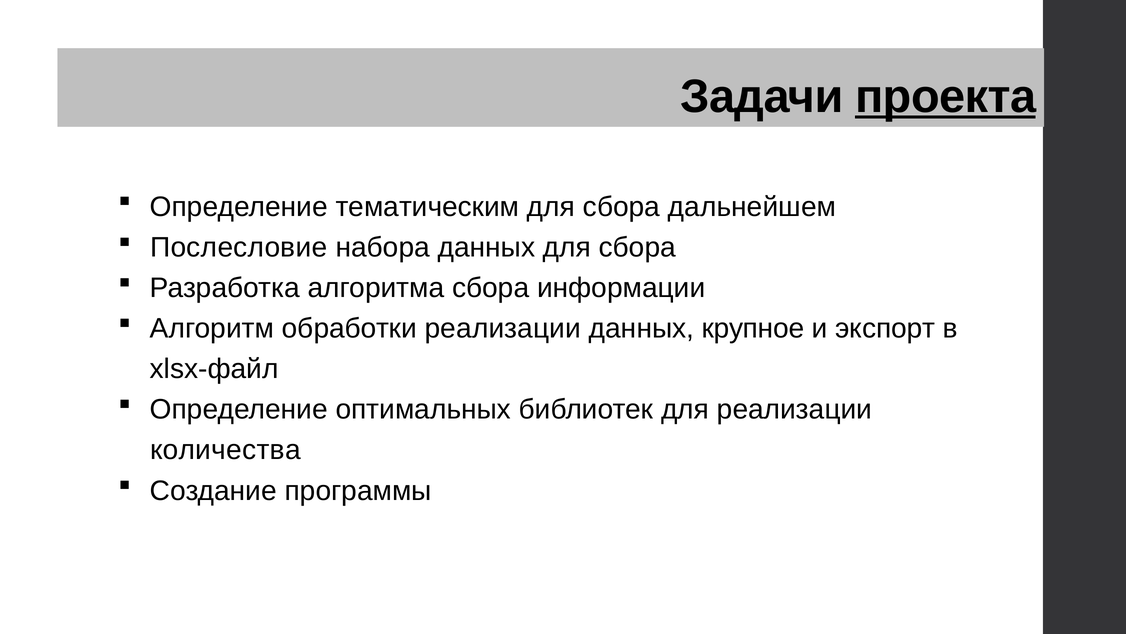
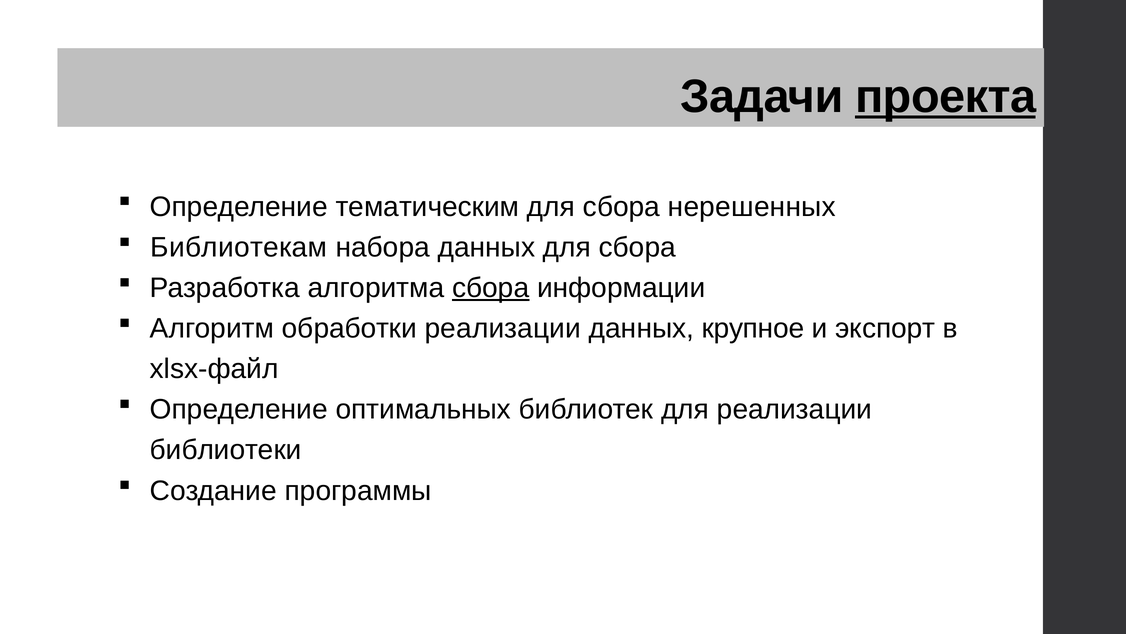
дальнейшем: дальнейшем -> нерешенных (752, 207)
Послесловие: Послесловие -> Библиотекам (239, 247)
сбора underline: none -> present (491, 288)
количества: количества -> библиотеки (226, 450)
